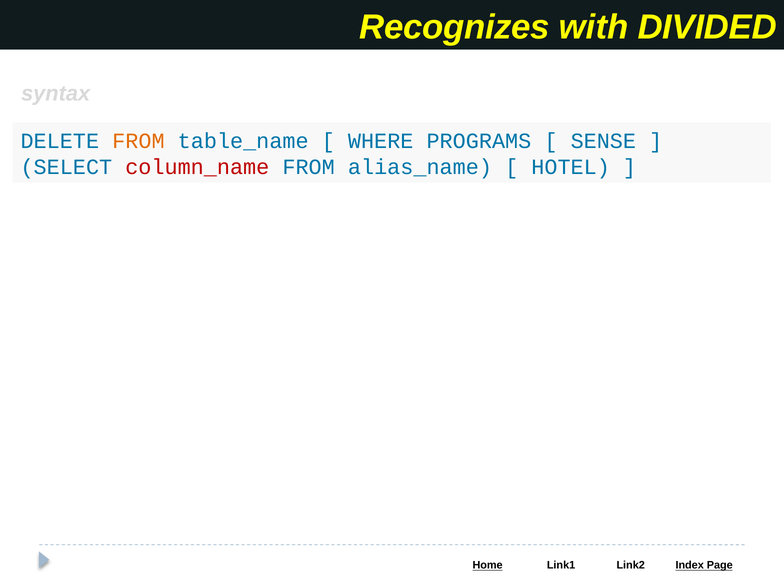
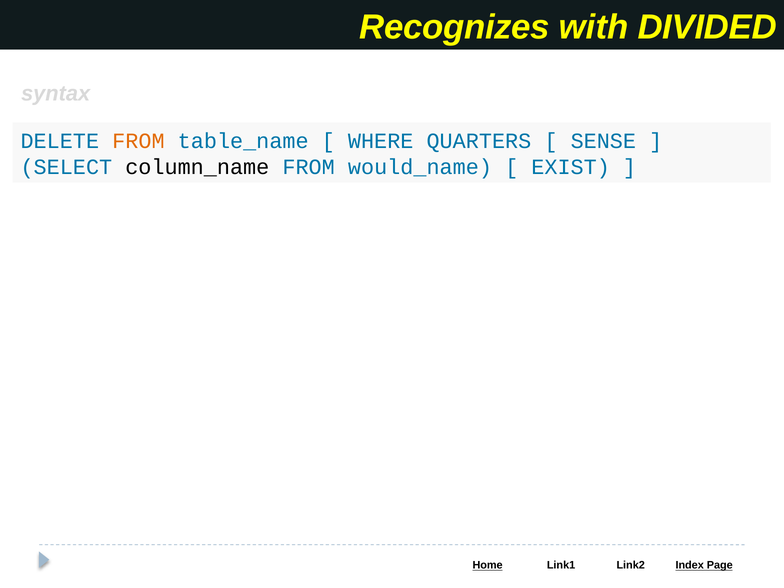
PROGRAMS: PROGRAMS -> QUARTERS (479, 141)
column_name colour: red -> black (197, 167)
alias_name: alias_name -> would_name (420, 167)
HOTEL: HOTEL -> EXIST (571, 167)
